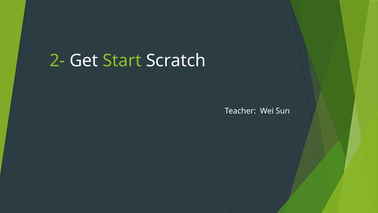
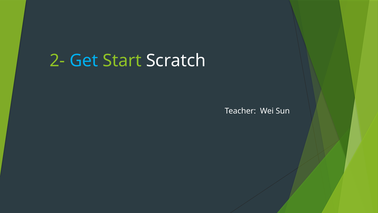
Get colour: white -> light blue (84, 61)
